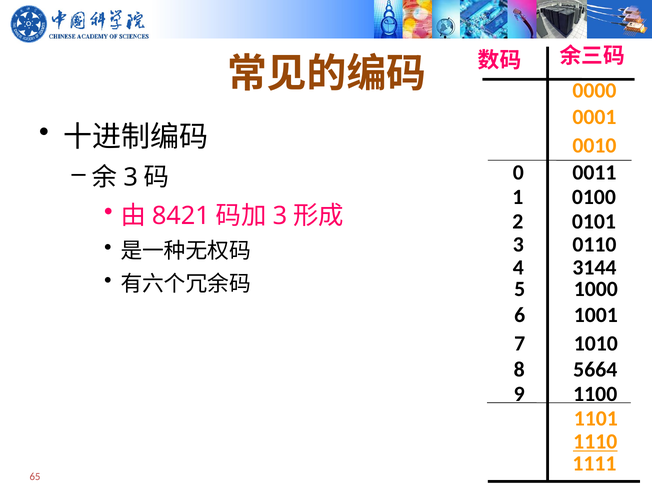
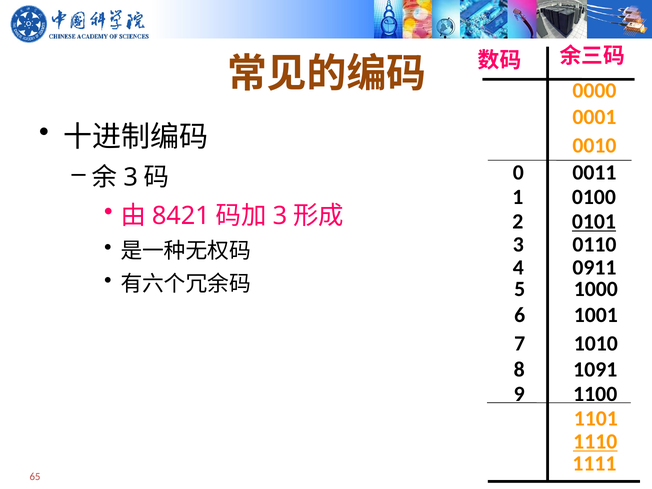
0101 underline: none -> present (594, 222)
3144: 3144 -> 0911 (594, 268)
5664: 5664 -> 1091 (595, 370)
